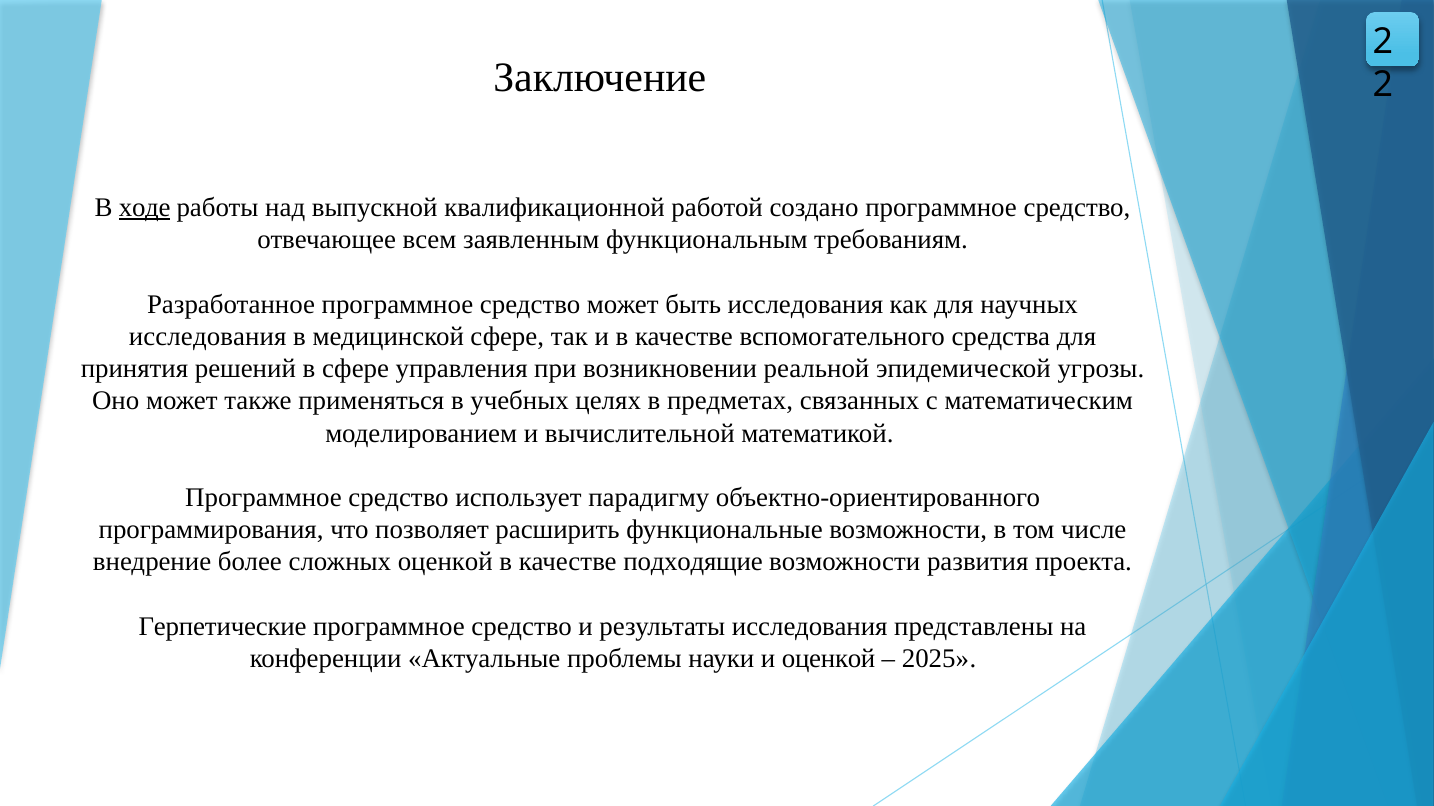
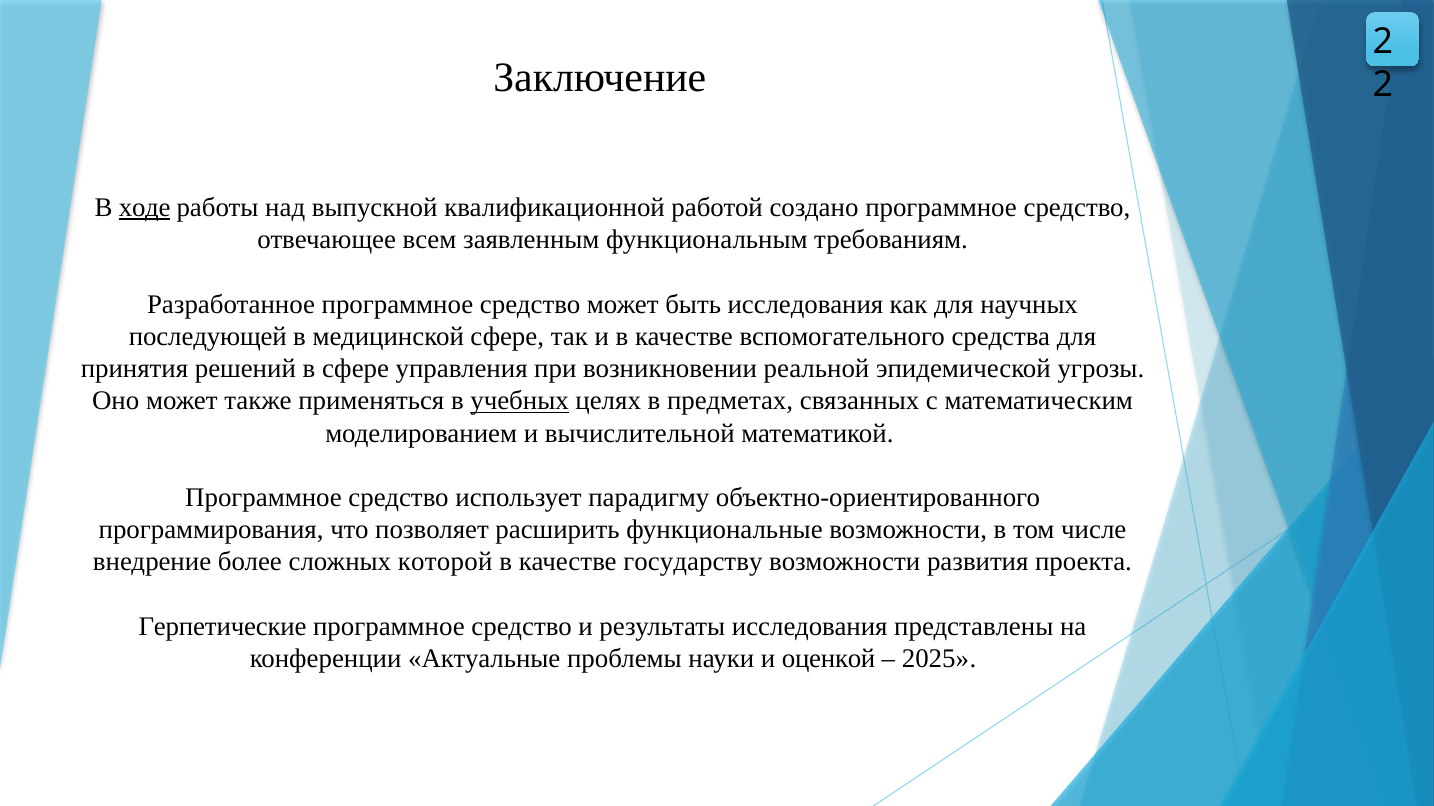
исследования: исследования -> последующей (208, 337)
учебных underline: none -> present (520, 401)
сложных оценкой: оценкой -> которой (445, 563)
подходящие: подходящие -> государству (693, 563)
